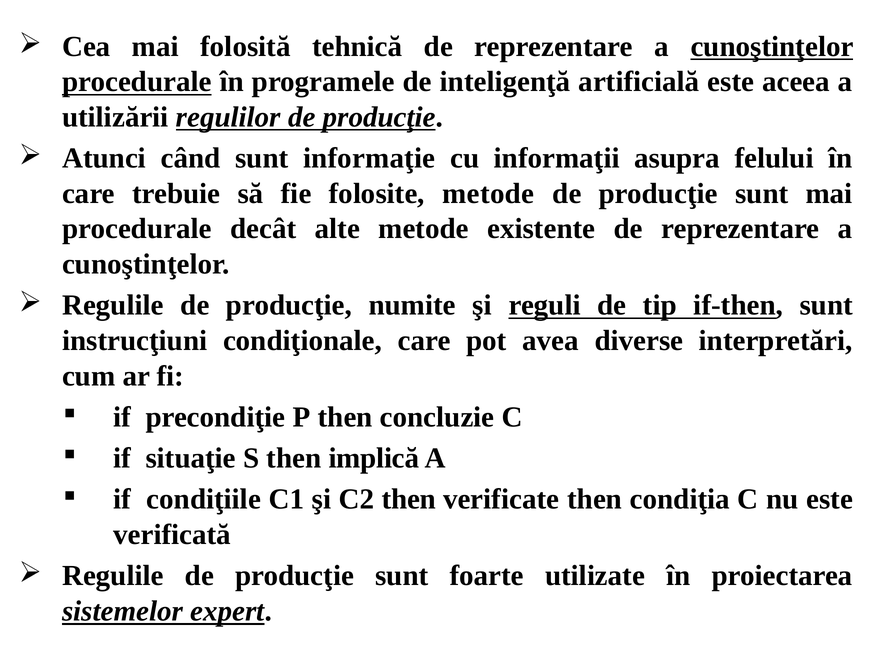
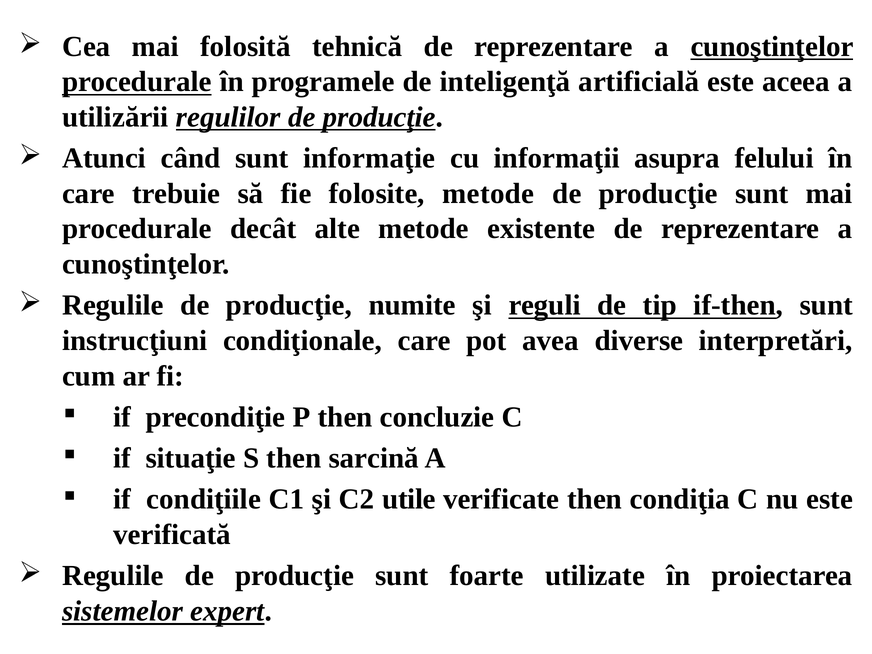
implică: implică -> sarcină (374, 458)
C2 then: then -> utile (409, 499)
